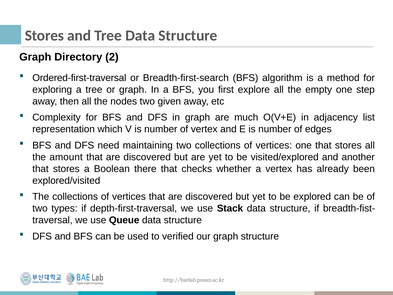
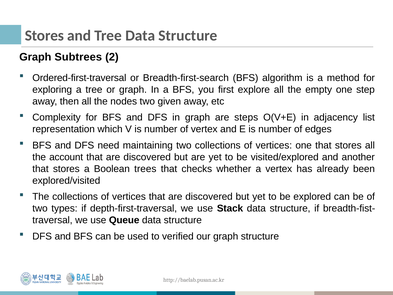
Directory: Directory -> Subtrees (78, 57)
much: much -> steps (246, 117)
amount: amount -> account (66, 157)
there: there -> trees (145, 169)
